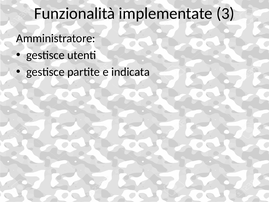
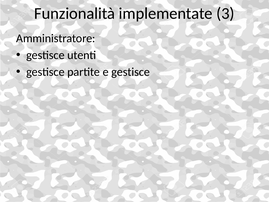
e indicata: indicata -> gestisce (131, 72)
